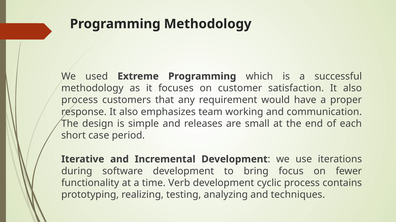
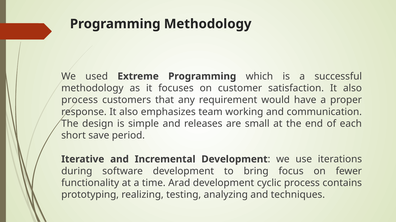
case: case -> save (99, 136)
Verb: Verb -> Arad (179, 183)
